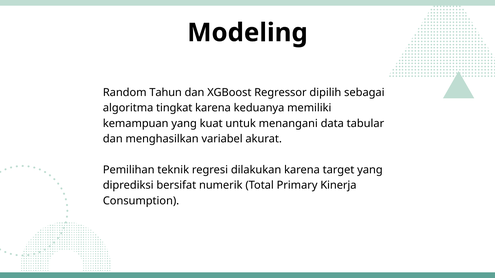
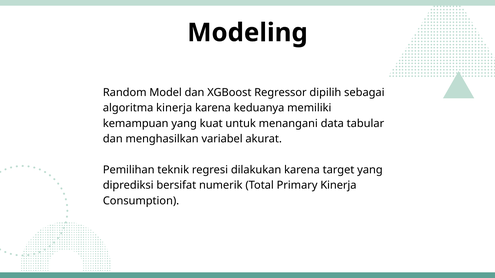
Tahun: Tahun -> Model (166, 93)
algoritma tingkat: tingkat -> kinerja (174, 108)
